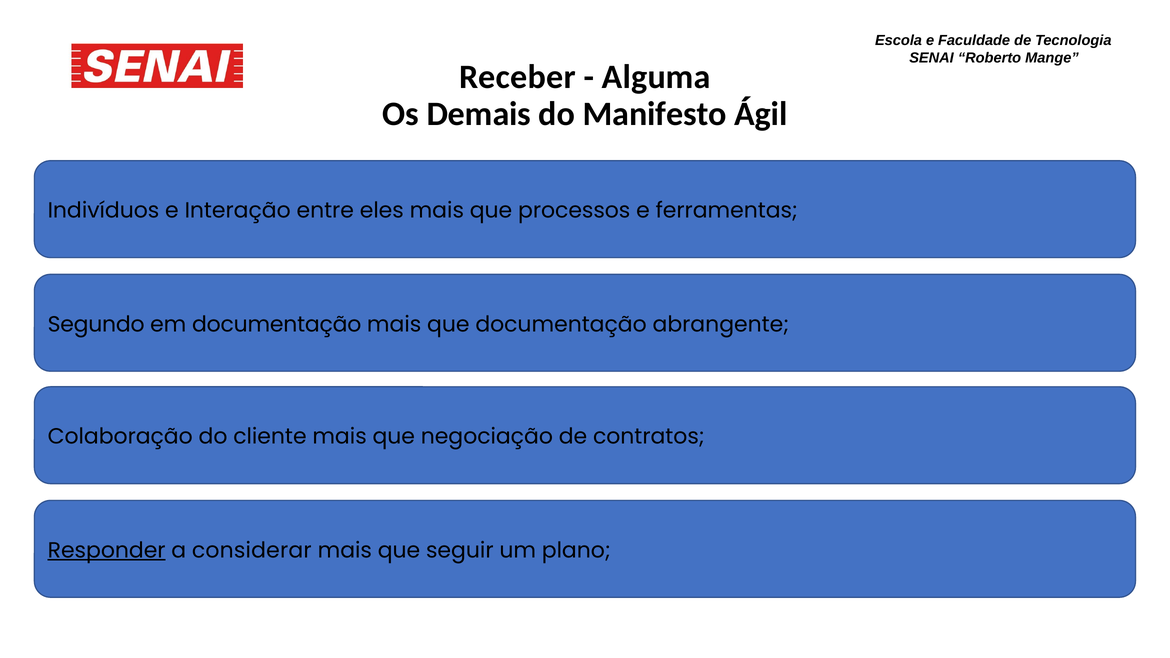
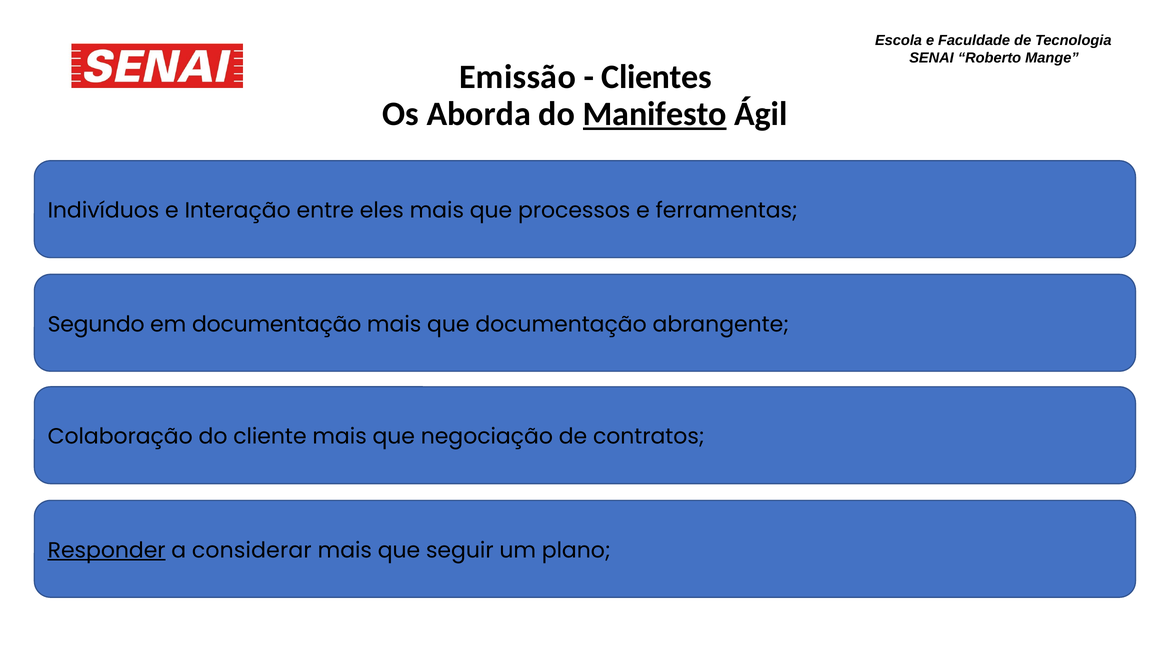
Receber: Receber -> Emissão (517, 77)
Alguma: Alguma -> Clientes (657, 77)
Demais: Demais -> Aborda (479, 114)
Manifesto underline: none -> present (655, 114)
